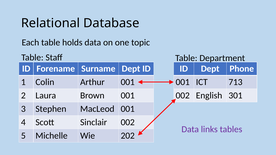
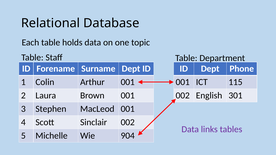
713: 713 -> 115 (236, 82)
202: 202 -> 904 (128, 136)
